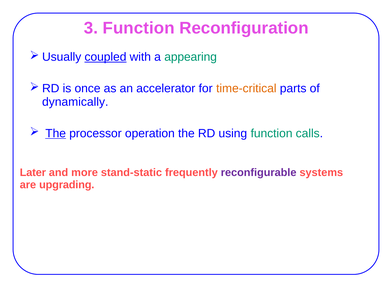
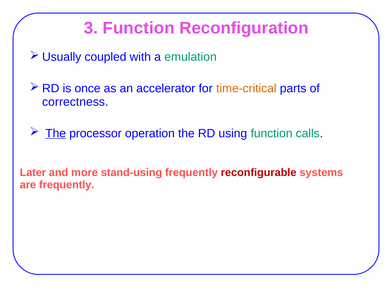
coupled underline: present -> none (105, 57)
appearing: appearing -> emulation (191, 57)
dynamically: dynamically -> correctness (75, 102)
stand-static: stand-static -> stand-using (132, 173)
reconfigurable colour: purple -> red (259, 173)
are upgrading: upgrading -> frequently (67, 185)
